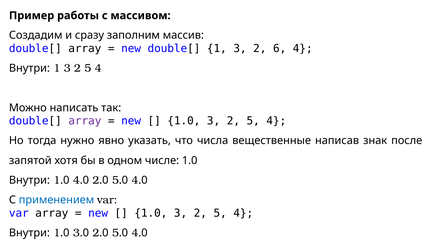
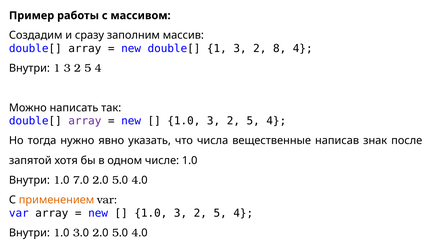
6: 6 -> 8 (280, 48)
4: 4 -> 7 (76, 180)
применением colour: blue -> orange (57, 200)
